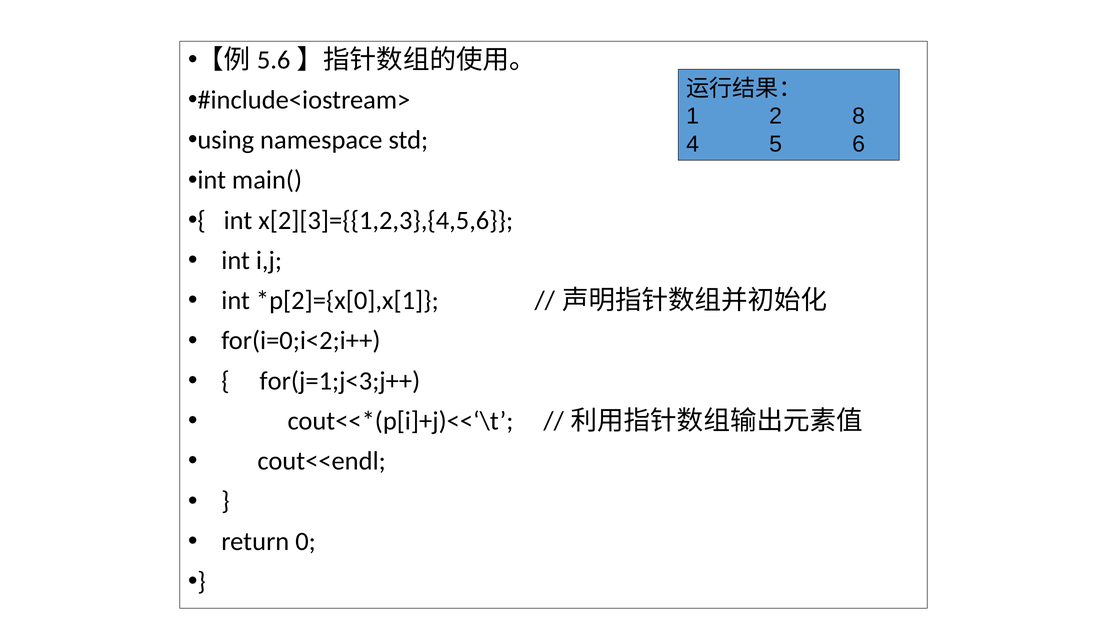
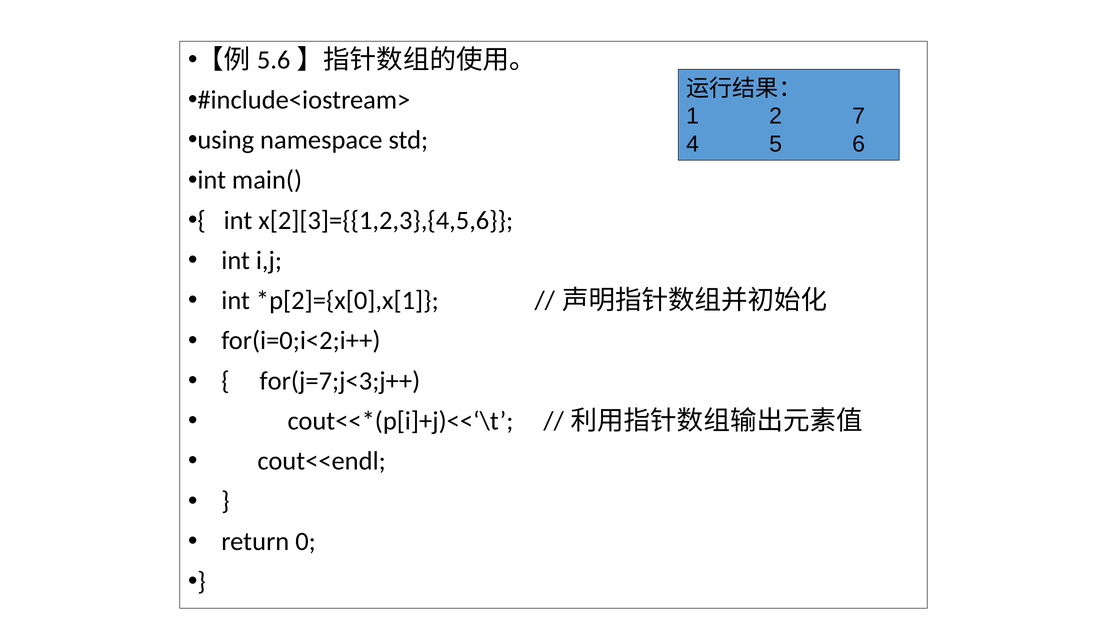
8: 8 -> 7 (859, 116)
for(j=1;j<3;j++: for(j=1;j<3;j++ -> for(j=7;j<3;j++ (340, 381)
